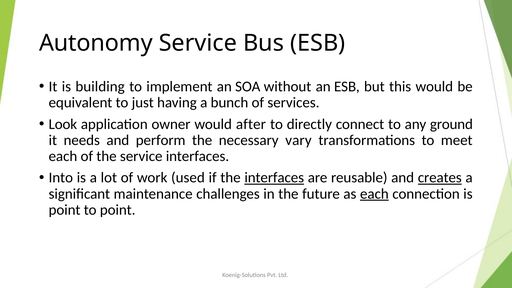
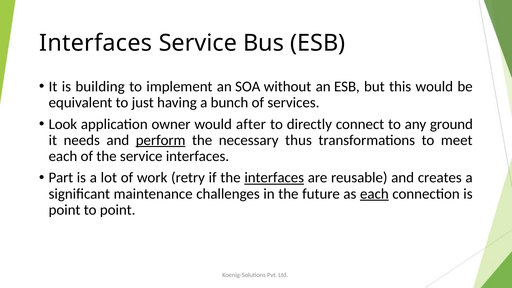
Autonomy: Autonomy -> Interfaces (96, 43)
perform underline: none -> present (161, 140)
vary: vary -> thus (298, 140)
Into: Into -> Part (61, 178)
used: used -> retry (188, 178)
creates underline: present -> none (440, 178)
